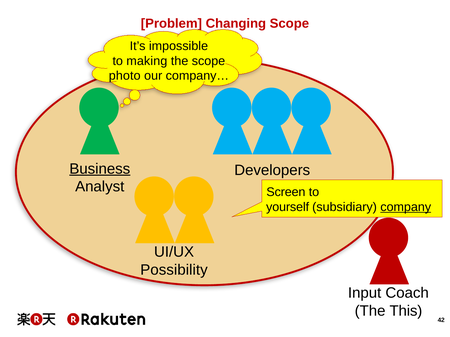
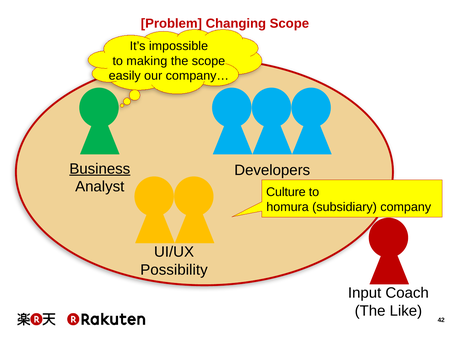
photo: photo -> easily (125, 76)
Screen: Screen -> Culture (286, 192)
yourself: yourself -> homura (288, 207)
company underline: present -> none (406, 207)
This: This -> Like (406, 311)
